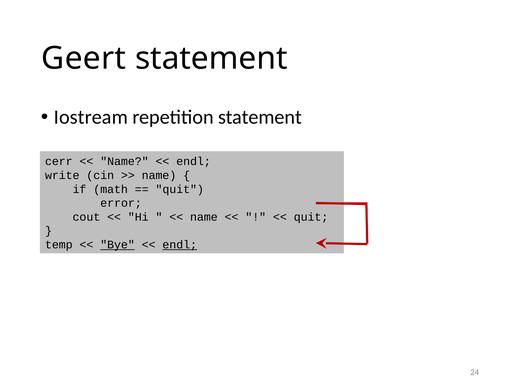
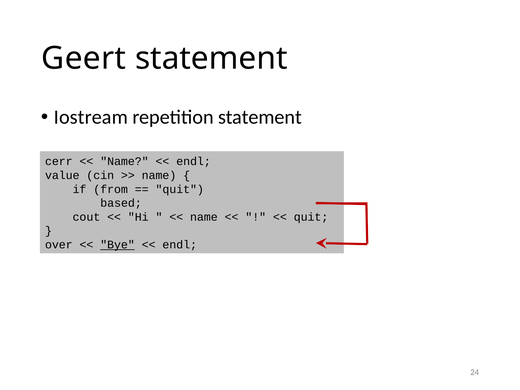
write: write -> value (62, 175)
math: math -> from (111, 189)
error: error -> based (121, 203)
temp: temp -> over (59, 245)
endl underline: present -> none (180, 245)
